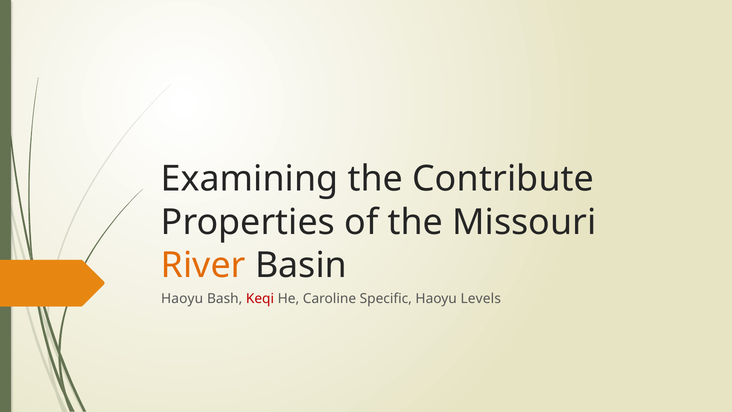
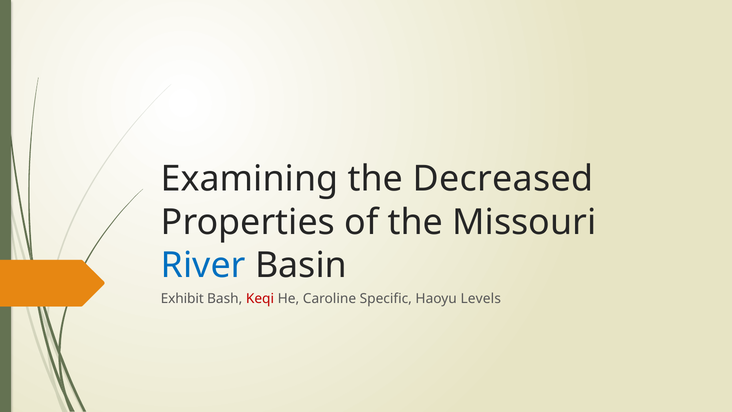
Contribute: Contribute -> Decreased (503, 179)
River colour: orange -> blue (203, 265)
Haoyu: Haoyu -> Exhibit (182, 299)
